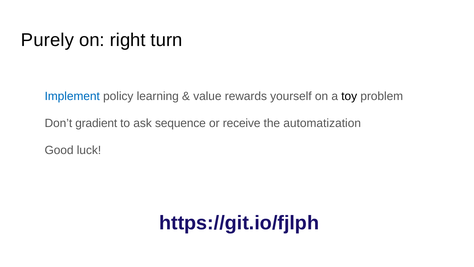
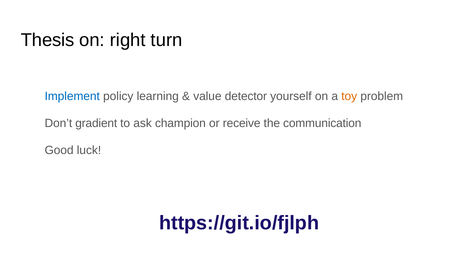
Purely: Purely -> Thesis (48, 40)
rewards: rewards -> detector (246, 96)
toy colour: black -> orange (349, 96)
sequence: sequence -> champion (180, 123)
automatization: automatization -> communication (322, 123)
